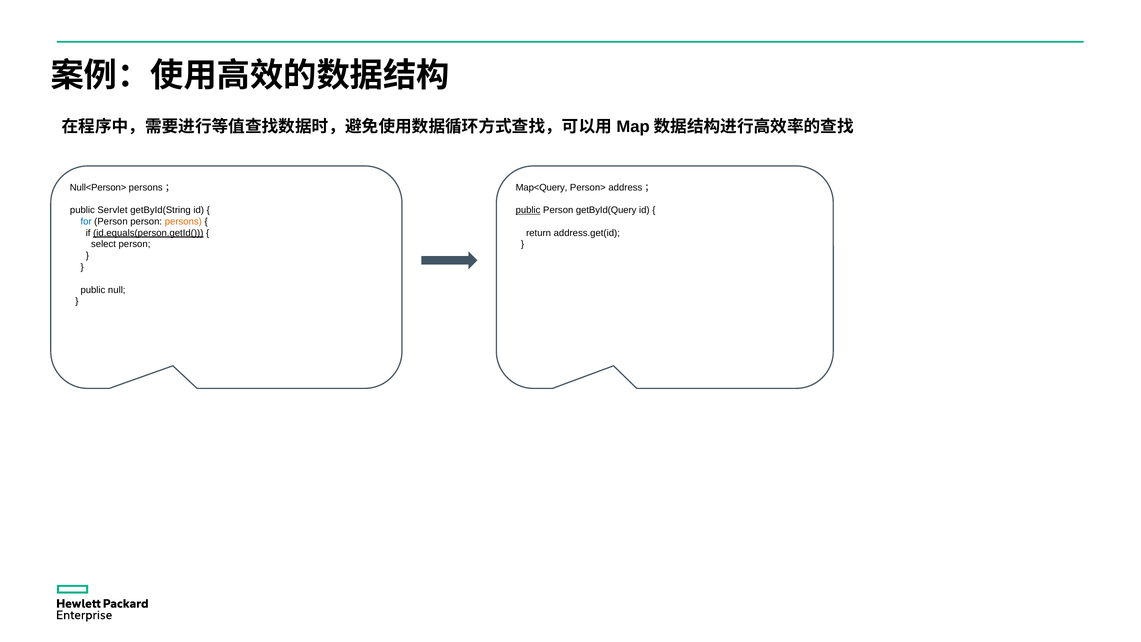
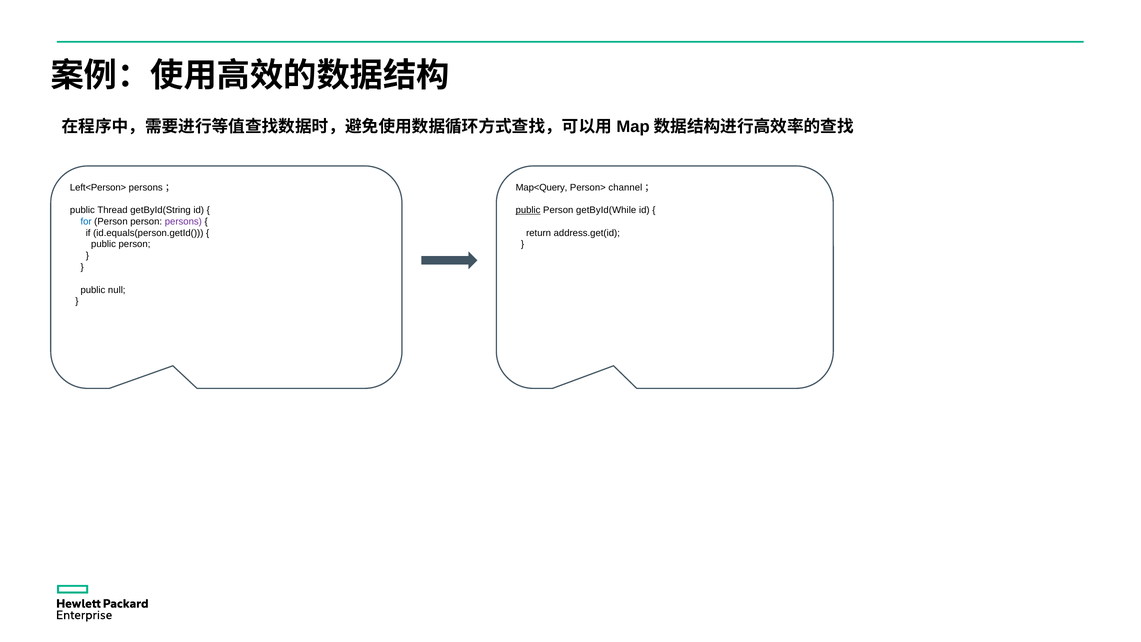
Null<Person>: Null<Person> -> Left<Person> (98, 187)
address: address -> channel (625, 187)
Servlet: Servlet -> Thread (113, 210)
getById(Query: getById(Query -> getById(While (606, 210)
persons colour: orange -> purple (183, 221)
id.equals(person.getId( underline: present -> none (148, 233)
select: select -> public (104, 244)
